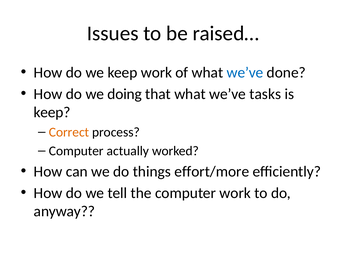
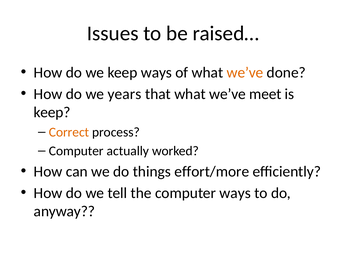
keep work: work -> ways (156, 73)
we’ve colour: blue -> orange (245, 73)
doing: doing -> years (125, 94)
tasks: tasks -> meet (265, 94)
computer work: work -> ways (235, 193)
